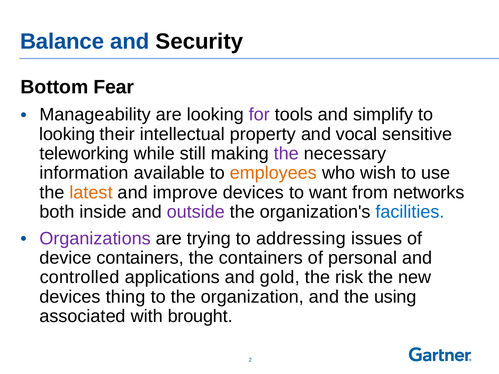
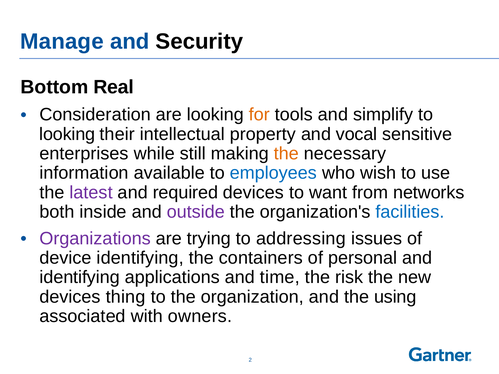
Balance: Balance -> Manage (62, 42)
Fear: Fear -> Real (114, 87)
Manageability: Manageability -> Consideration (95, 115)
for colour: purple -> orange (259, 115)
teleworking: teleworking -> enterprises (84, 154)
the colour: purple -> orange (286, 154)
employees colour: orange -> blue (273, 173)
latest colour: orange -> purple (91, 193)
improve: improve -> required (185, 193)
device containers: containers -> identifying (140, 258)
controlled: controlled -> identifying (80, 278)
gold: gold -> time (280, 278)
brought: brought -> owners (200, 316)
